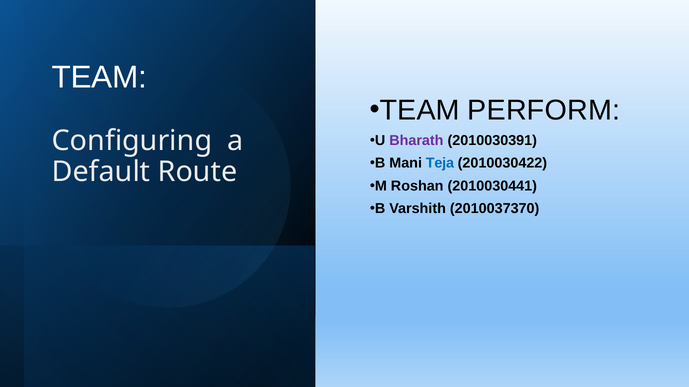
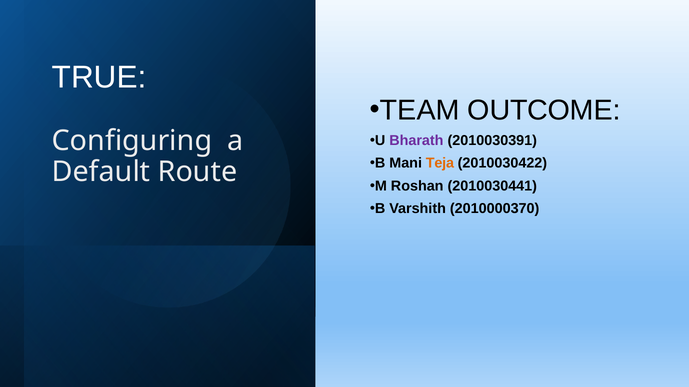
TEAM: TEAM -> TRUE (99, 77)
PERFORM: PERFORM -> OUTCOME (544, 110)
Teja colour: blue -> orange (440, 163)
2010037370: 2010037370 -> 2010000370 (495, 209)
